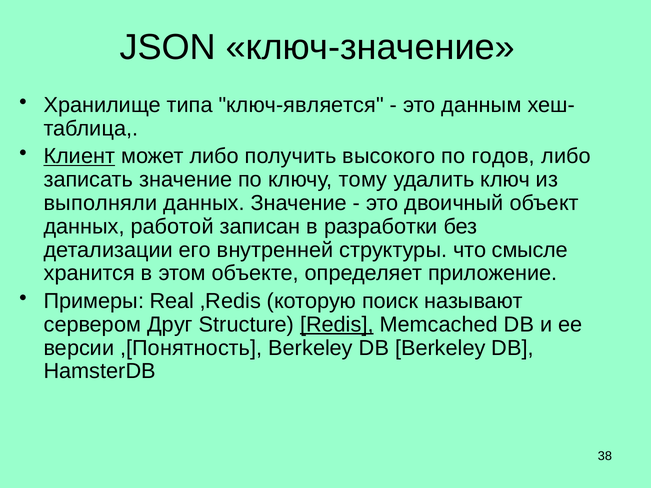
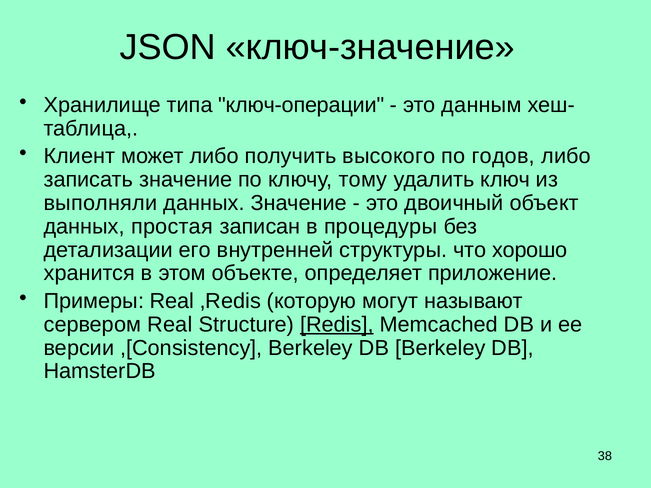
ключ-является: ключ-является -> ключ-операции (301, 105)
Клиент underline: present -> none (79, 156)
работой: работой -> простая (172, 227)
разработки: разработки -> процедуры (381, 227)
смысле: смысле -> хорошо (530, 250)
поиск: поиск -> могут (390, 301)
сервером Друг: Друг -> Real (170, 325)
,[Понятность: ,[Понятность -> ,[Consistency (191, 348)
